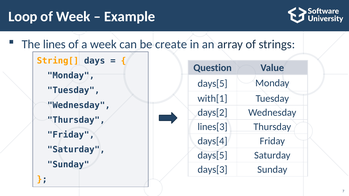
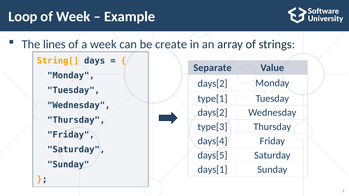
Question: Question -> Separate (212, 68)
days[5: days[5 -> days[2 (213, 84)
with[1: with[1 -> type[1 (213, 99)
lines[3: lines[3 -> type[3 (213, 127)
days[3: days[3 -> days[1 (213, 170)
